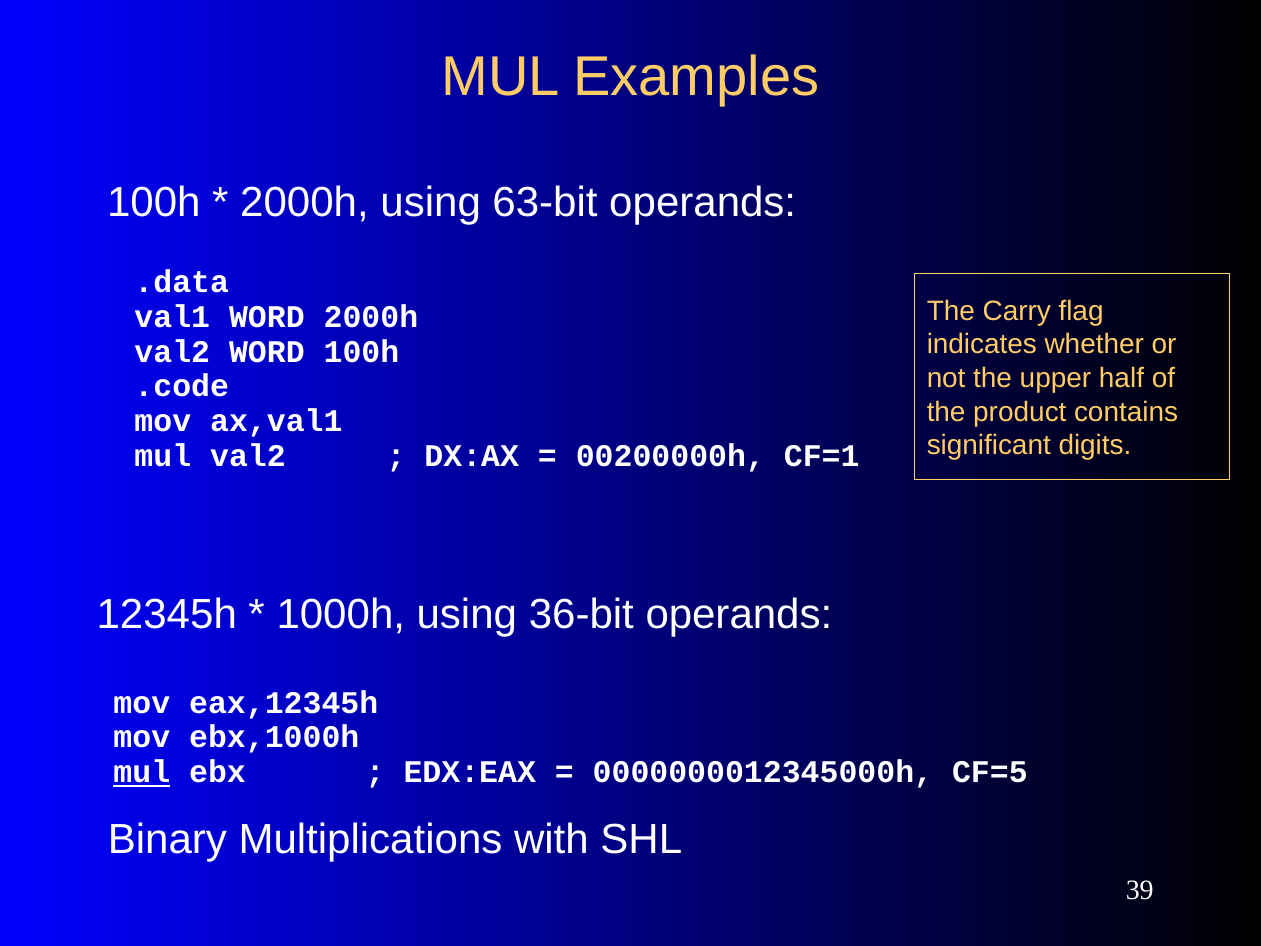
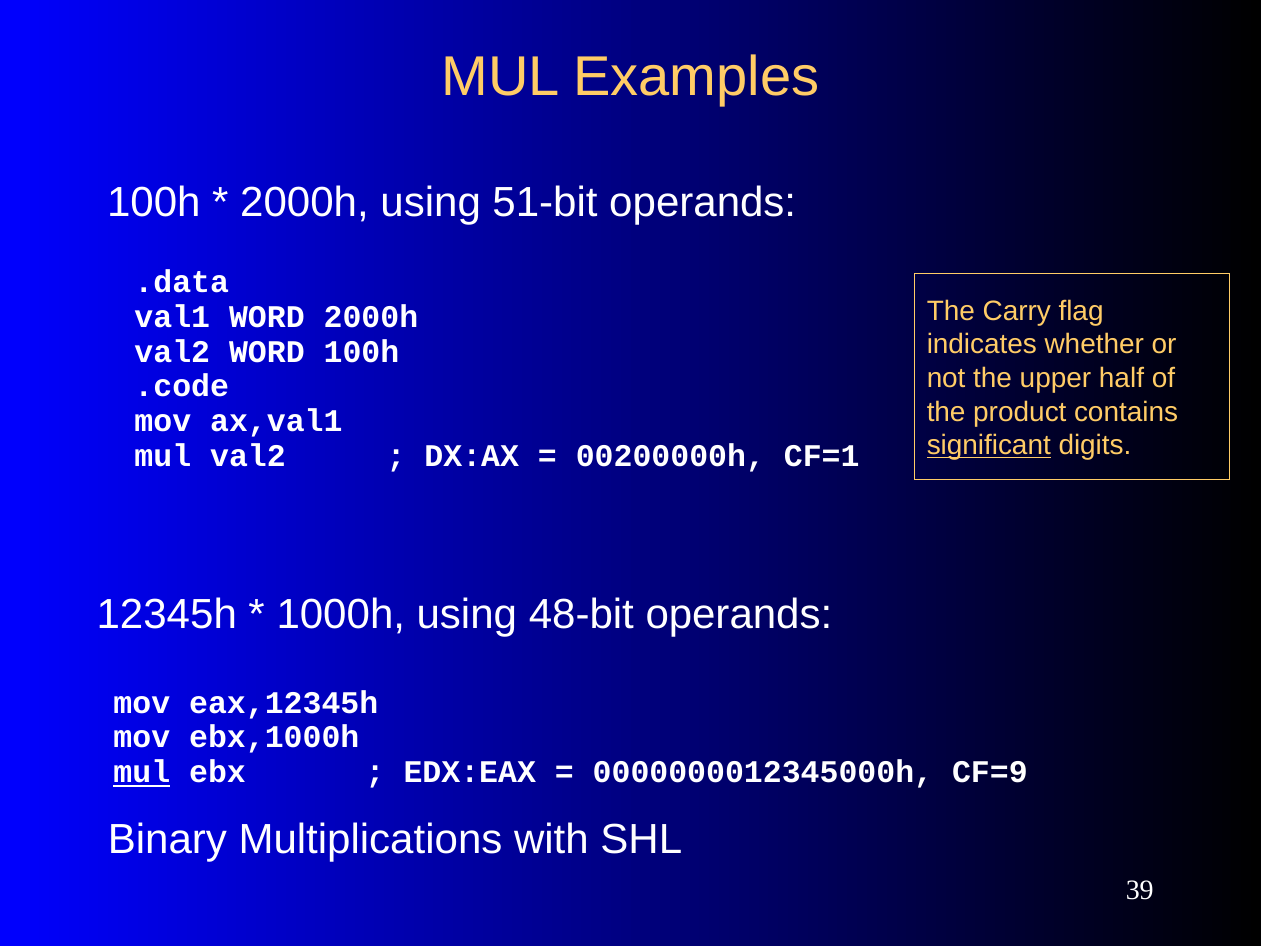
63-bit: 63-bit -> 51-bit (545, 203)
significant underline: none -> present (989, 445)
36-bit: 36-bit -> 48-bit (581, 614)
CF=5: CF=5 -> CF=9 (990, 772)
